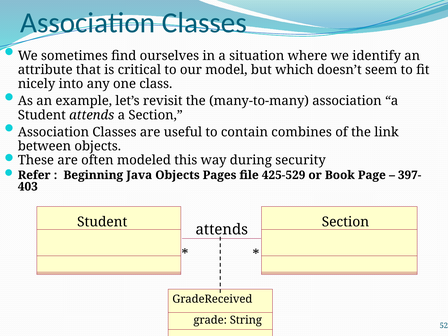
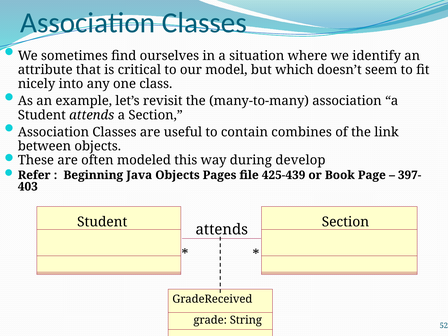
security: security -> develop (300, 160)
425-529: 425-529 -> 425-439 (284, 175)
